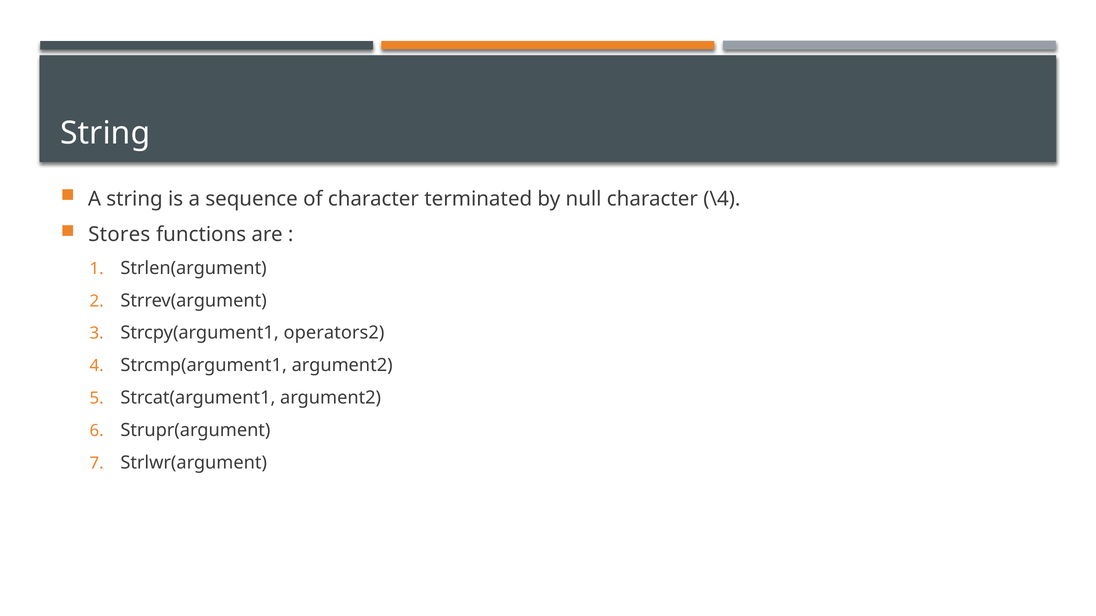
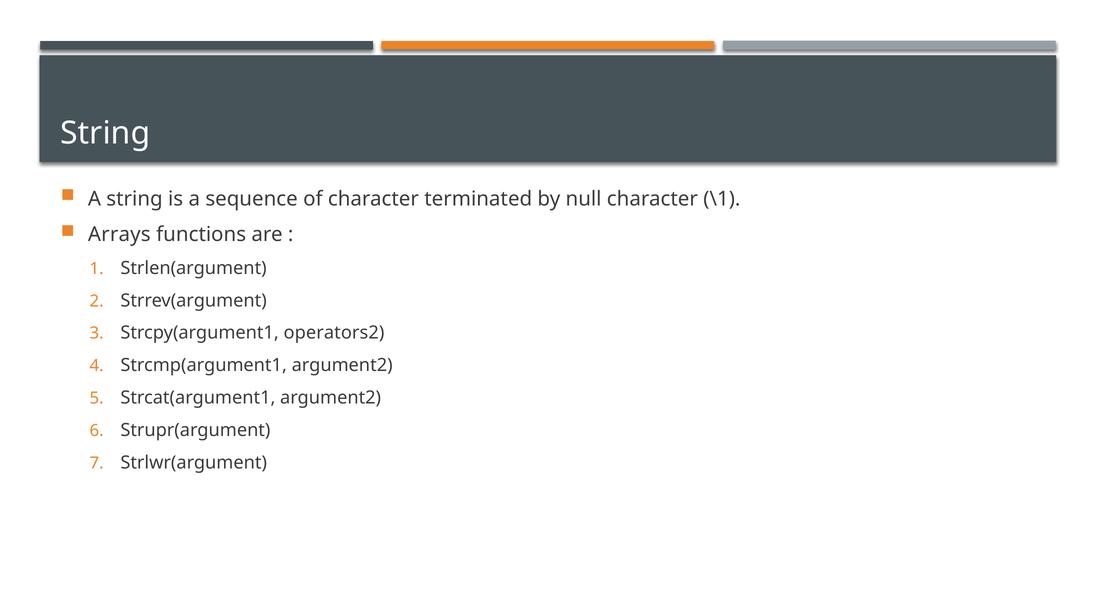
\4: \4 -> \1 (722, 199)
Stores: Stores -> Arrays (119, 235)
